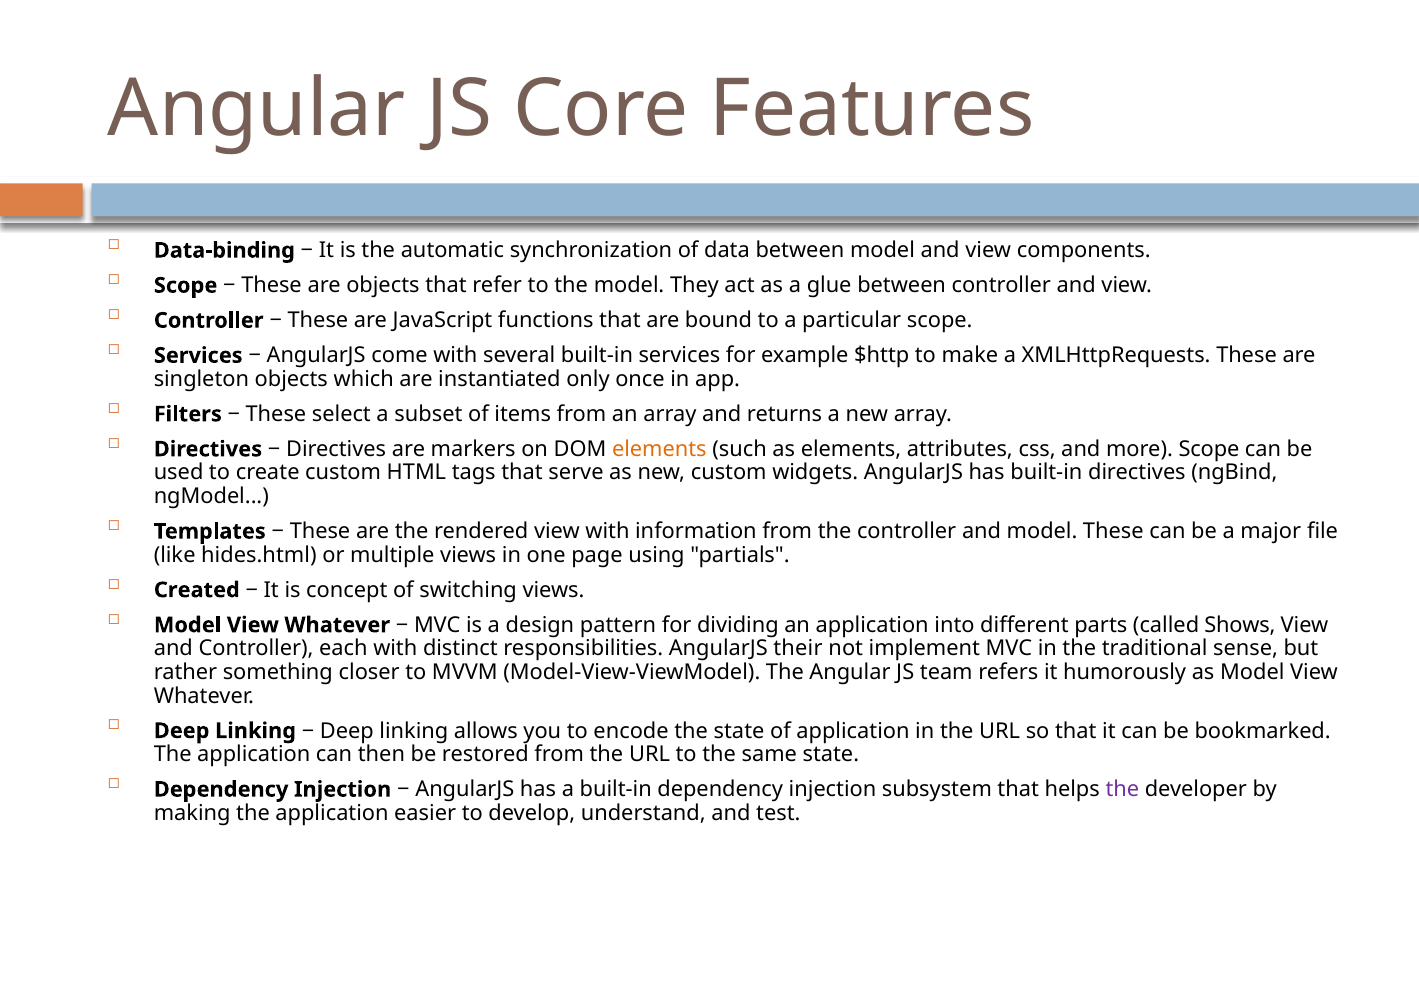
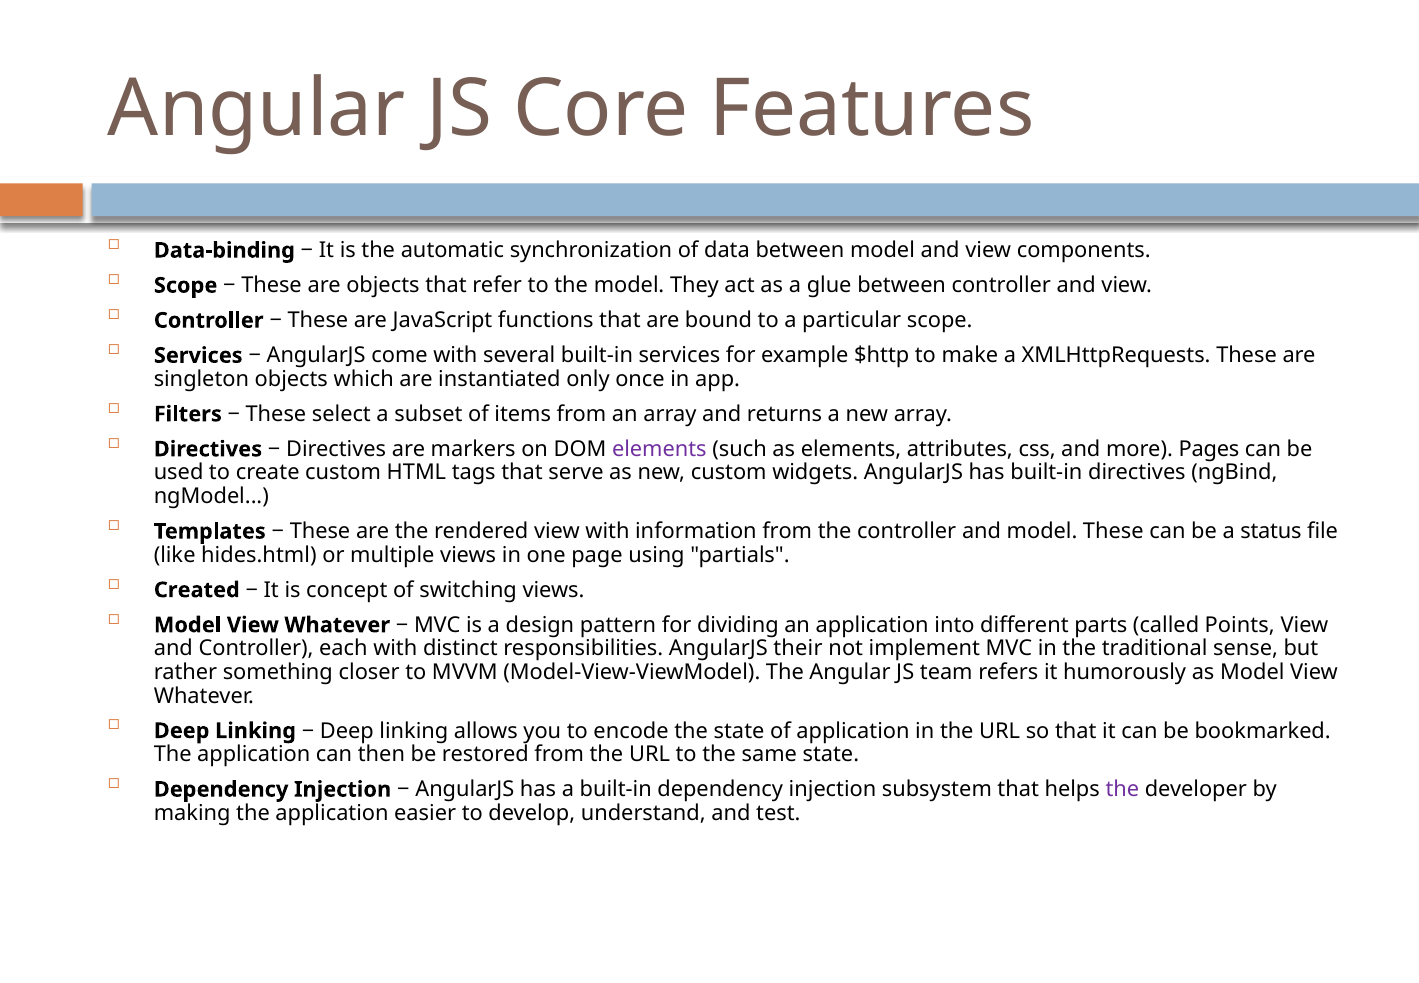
elements colour: orange -> purple (659, 449)
more Scope: Scope -> Pages (1209, 449)
major: major -> status (1271, 531)
Shows: Shows -> Points (1240, 625)
